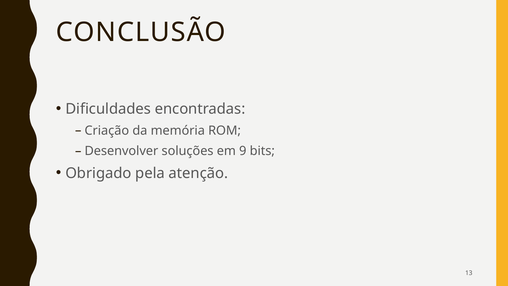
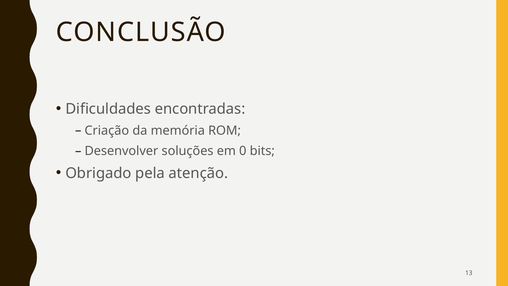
9: 9 -> 0 (243, 151)
